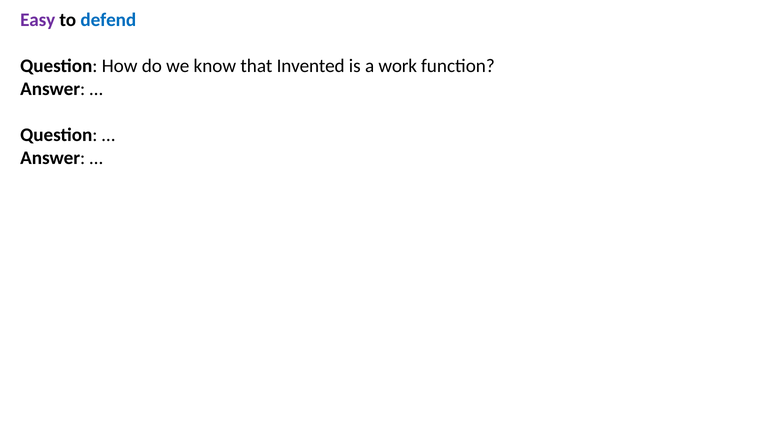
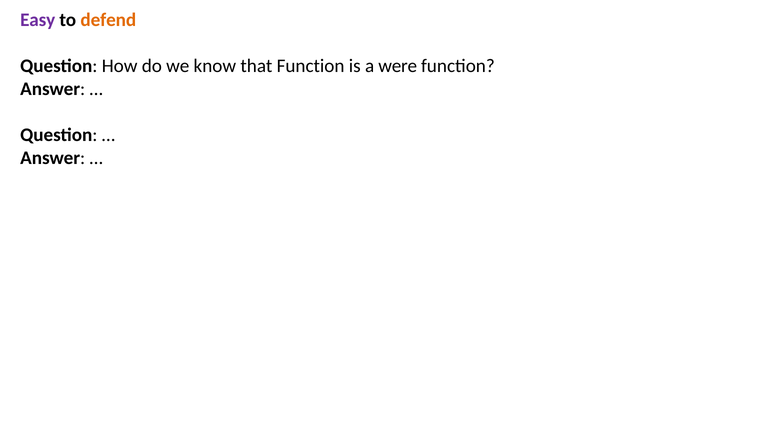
defend colour: blue -> orange (108, 20)
that Invented: Invented -> Function (311, 66)
work: work -> were (398, 66)
